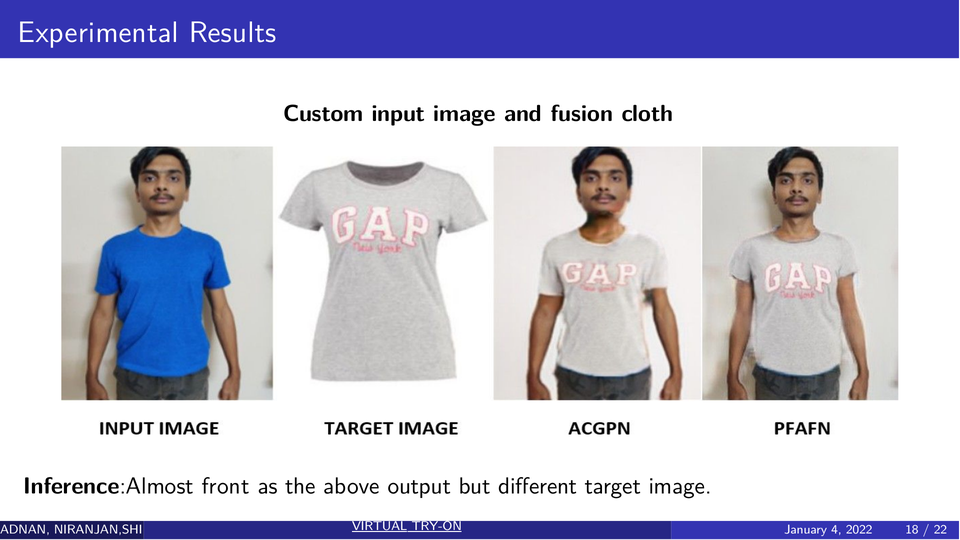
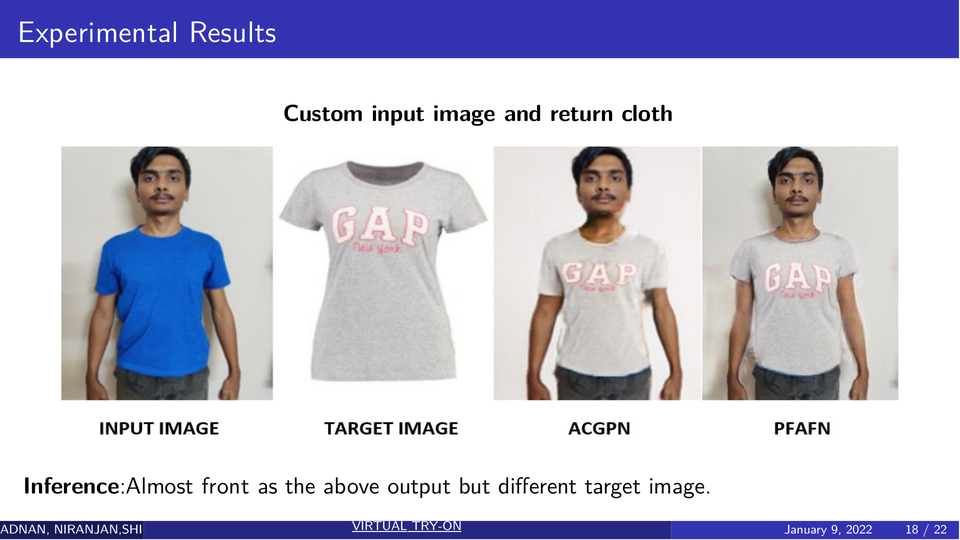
fusion: fusion -> return (582, 113)
4: 4 -> 9 (836, 530)
